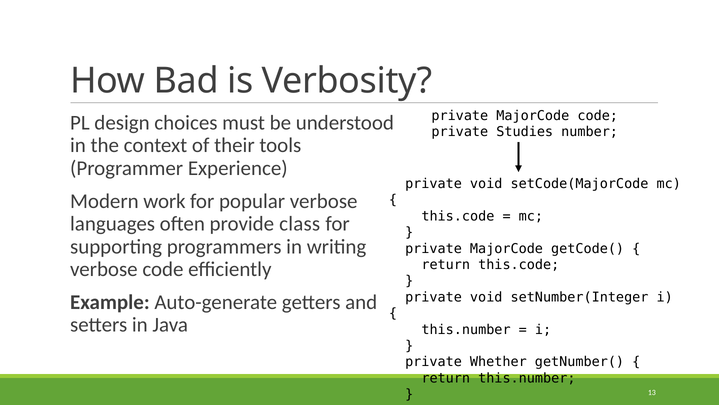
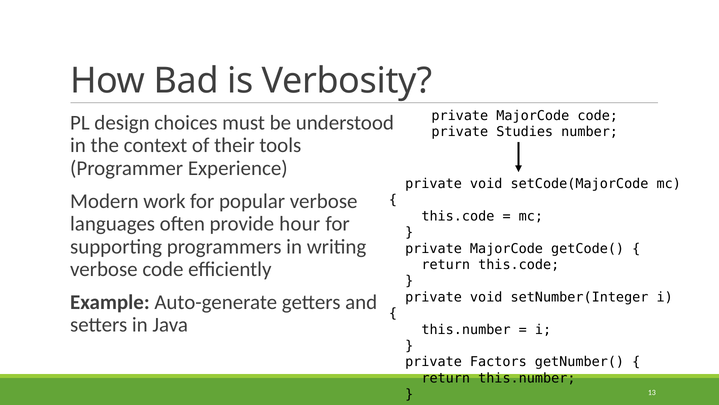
class: class -> hour (300, 224)
Whether: Whether -> Factors (498, 362)
